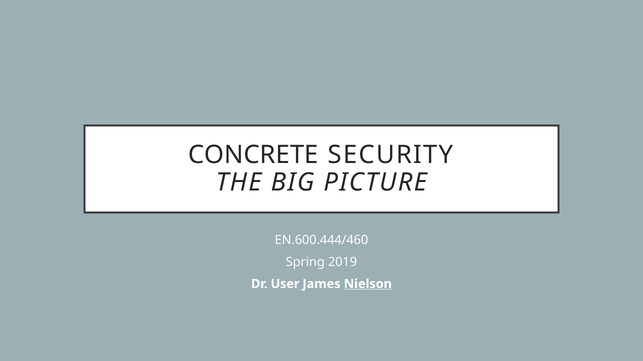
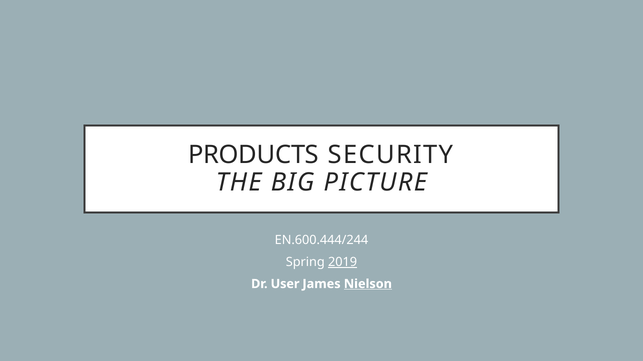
CONCRETE: CONCRETE -> PRODUCTS (253, 155)
EN.600.444/460: EN.600.444/460 -> EN.600.444/244 (321, 240)
2019 underline: none -> present (343, 262)
